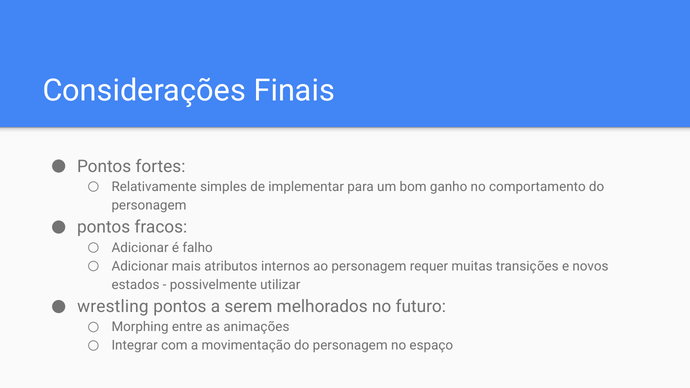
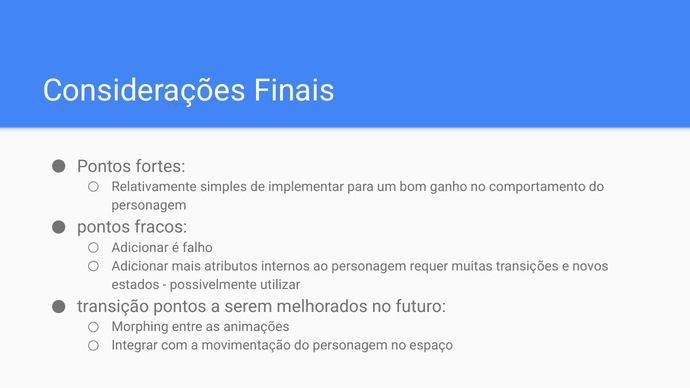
wrestling: wrestling -> transição (113, 306)
